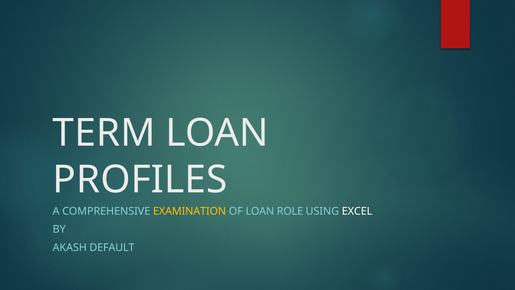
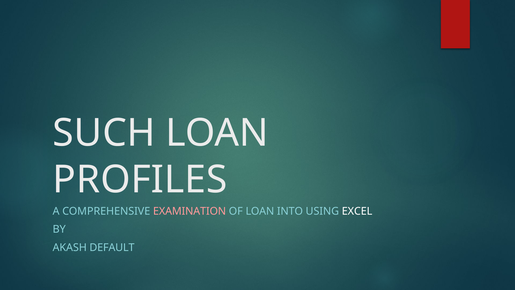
TERM: TERM -> SUCH (104, 133)
EXAMINATION colour: yellow -> pink (190, 211)
ROLE: ROLE -> INTO (290, 211)
